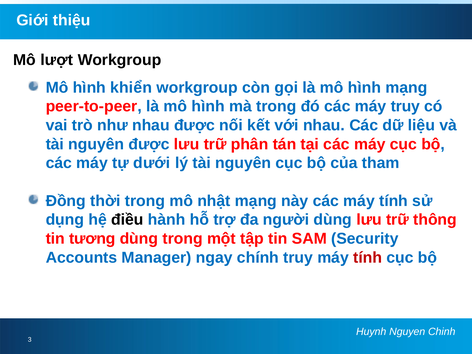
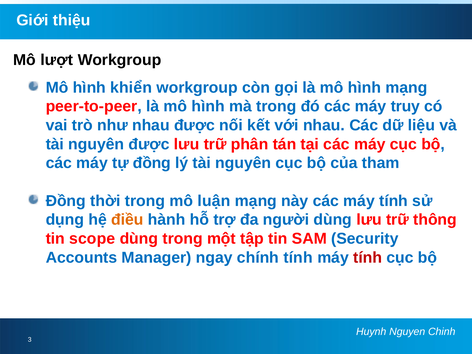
tự dưới: dưới -> đồng (152, 163)
nhật: nhật -> luận (214, 201)
điều colour: black -> orange (127, 220)
tương: tương -> scope (92, 239)
chính truy: truy -> tính (298, 258)
